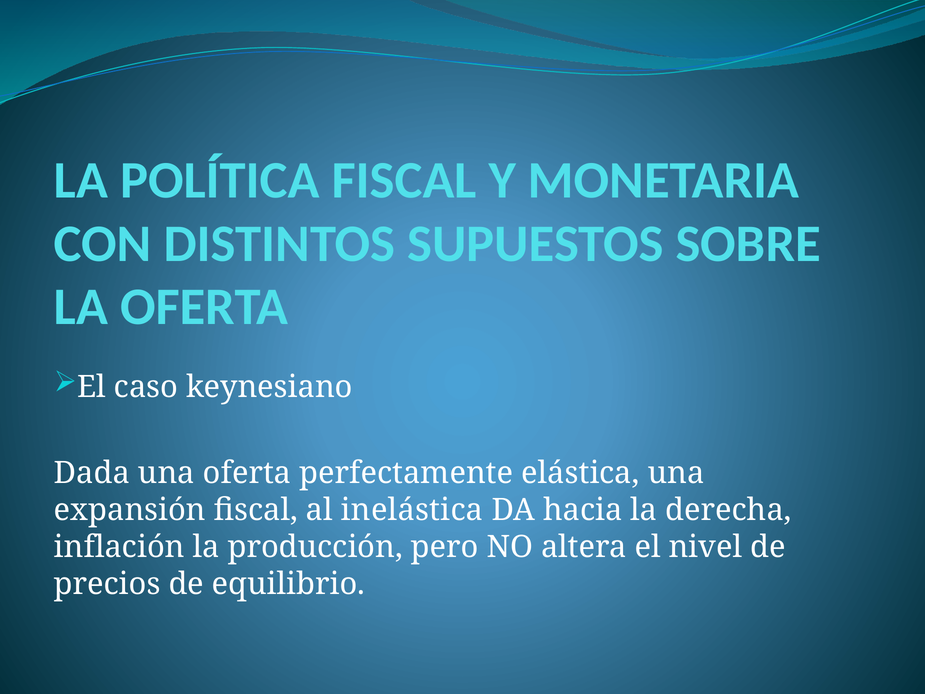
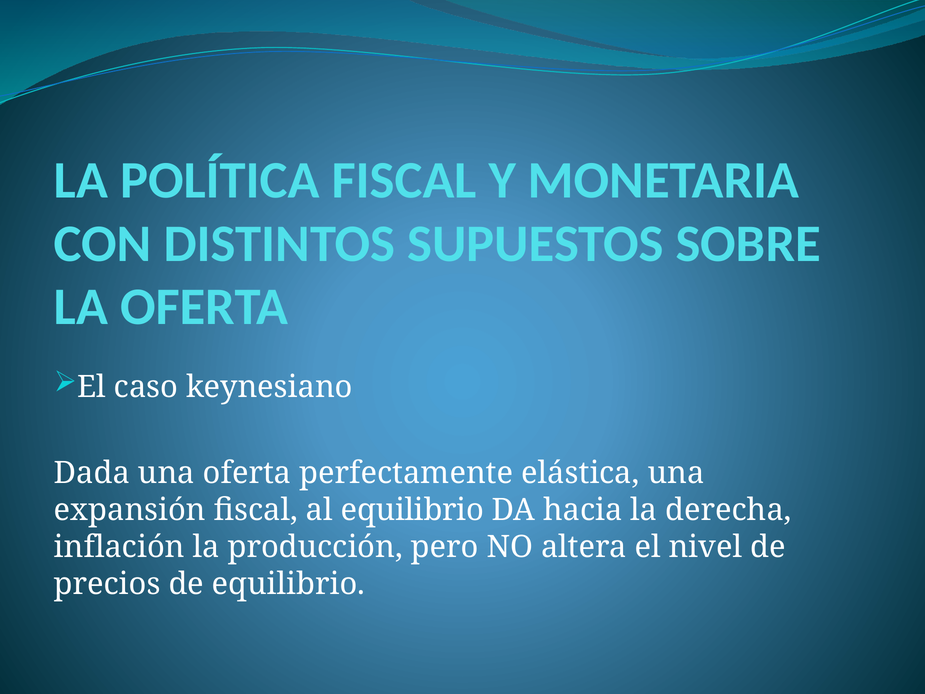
al inelástica: inelástica -> equilibrio (412, 510)
